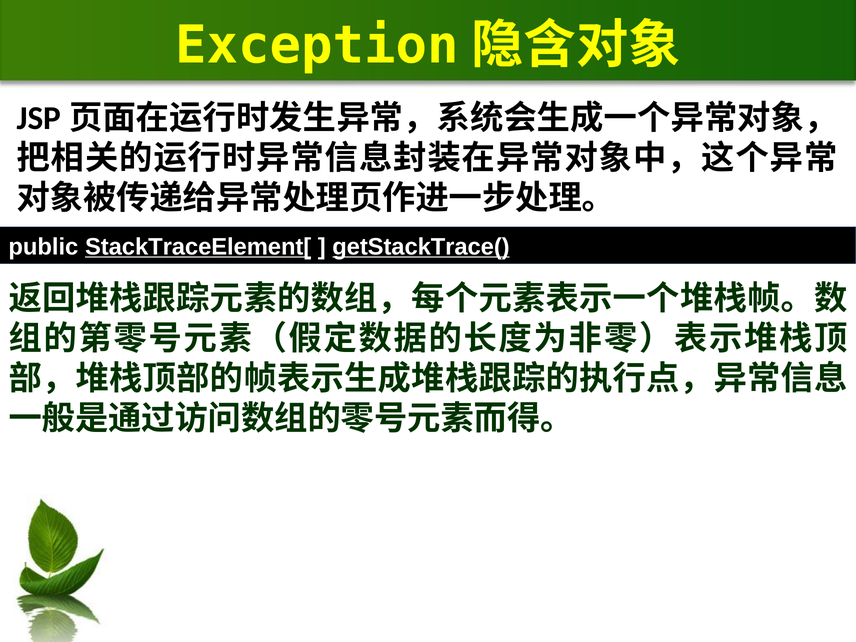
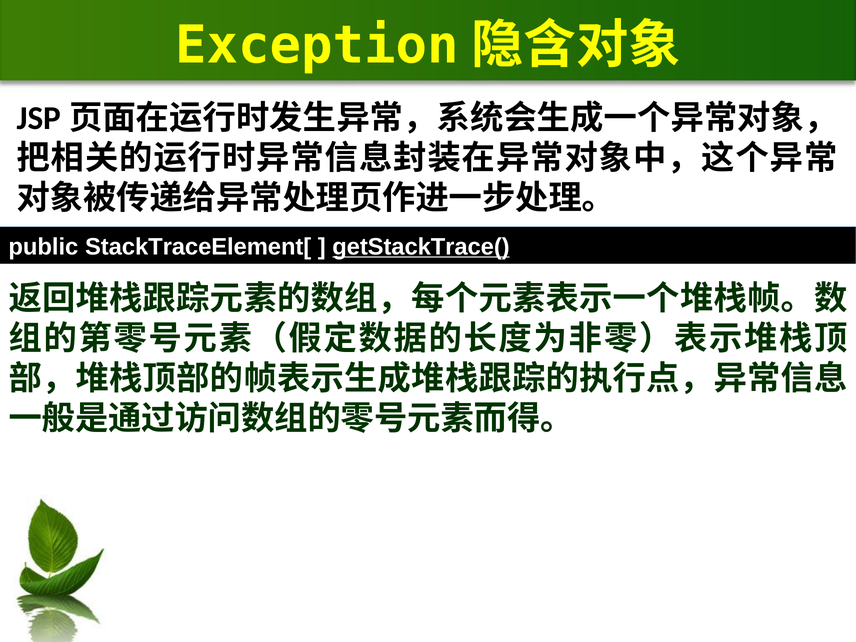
StackTraceElement[ underline: present -> none (198, 247)
